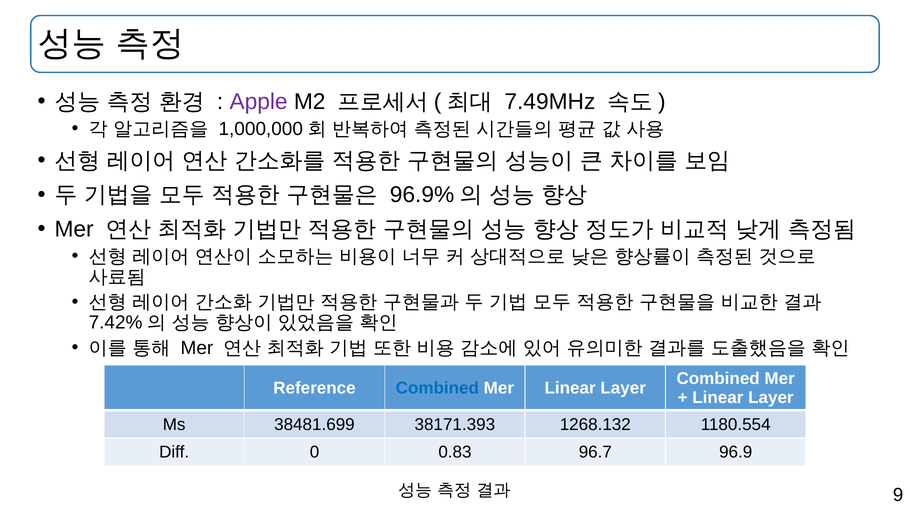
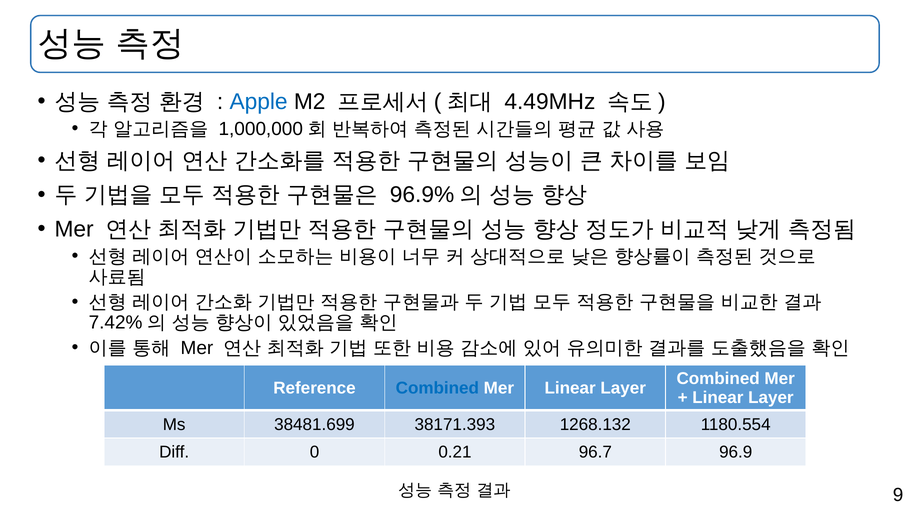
Apple colour: purple -> blue (259, 102)
7.49MHz: 7.49MHz -> 4.49MHz (550, 102)
0.83: 0.83 -> 0.21 (455, 452)
